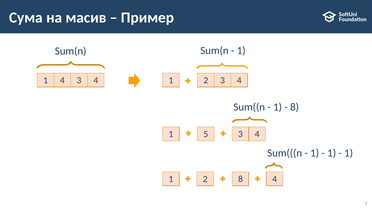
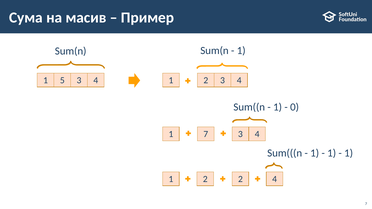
1 4: 4 -> 5 (62, 80)
8: 8 -> 0 (295, 107)
1 5: 5 -> 7 (206, 134)
2 8: 8 -> 2 (240, 179)
